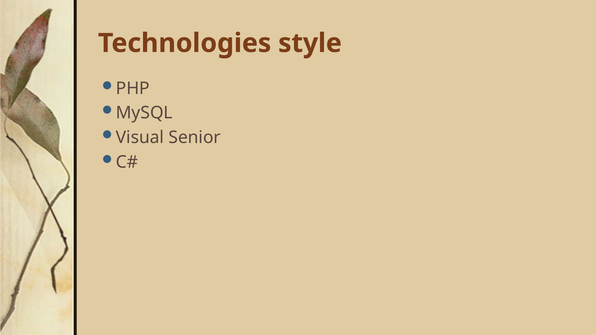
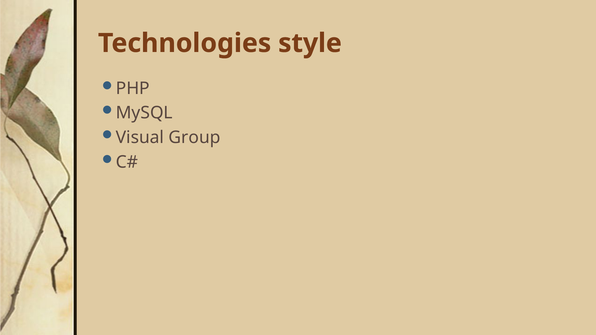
Senior: Senior -> Group (195, 138)
